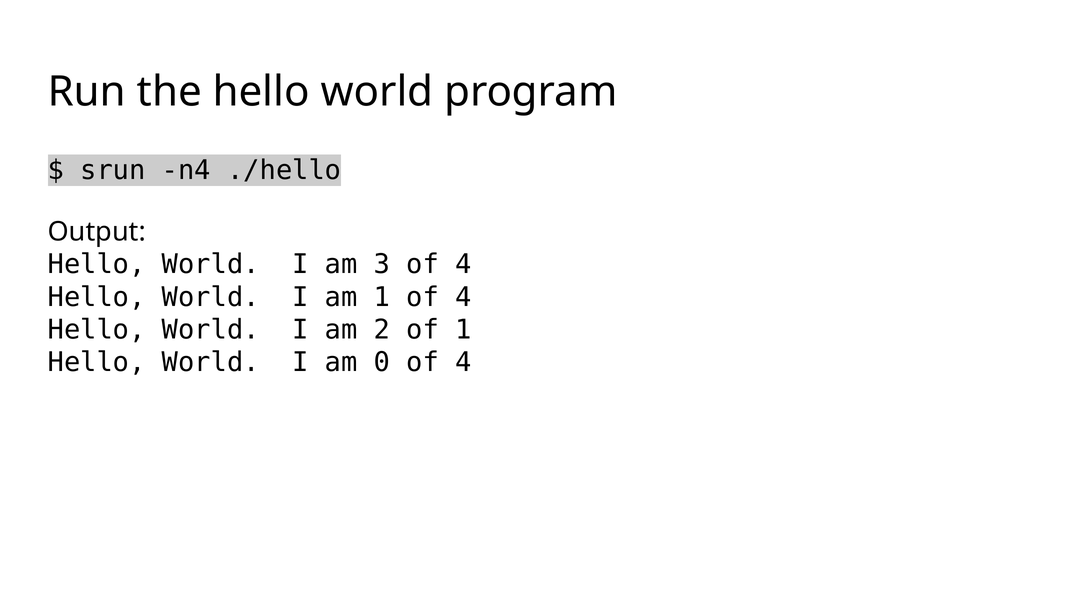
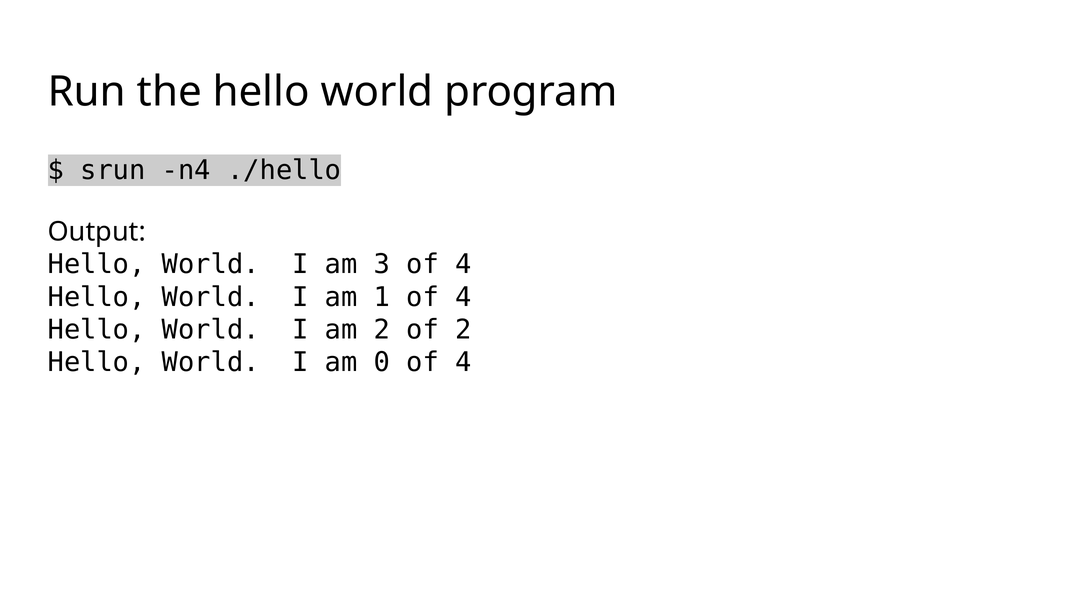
of 1: 1 -> 2 (464, 329)
